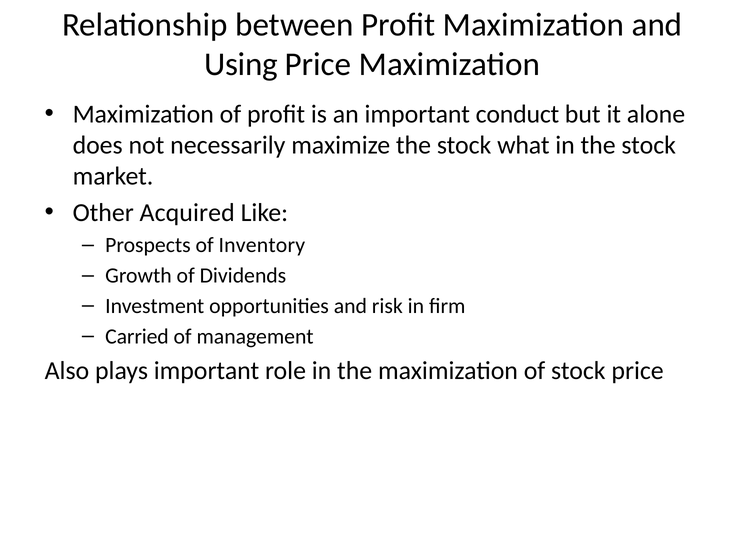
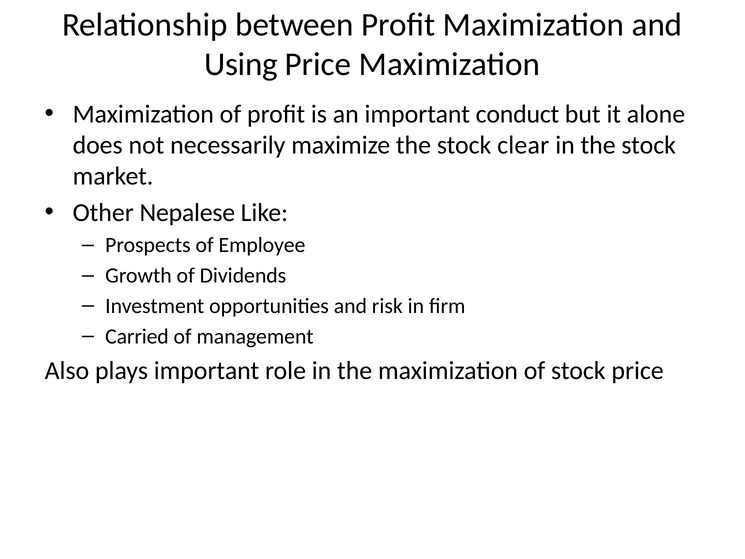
what: what -> clear (523, 145)
Acquired: Acquired -> Nepalese (187, 212)
Inventory: Inventory -> Employee (262, 245)
